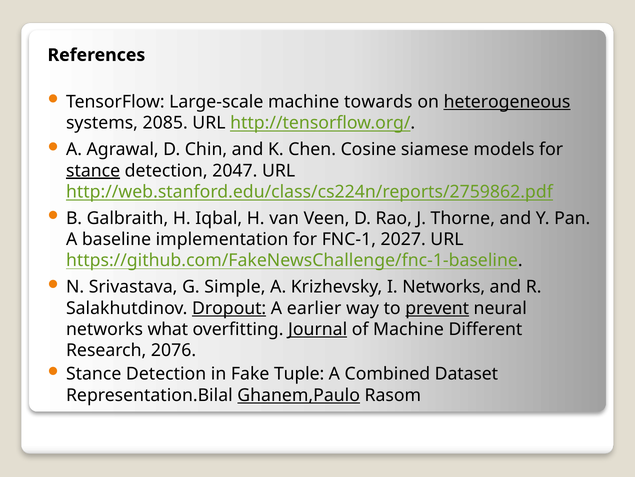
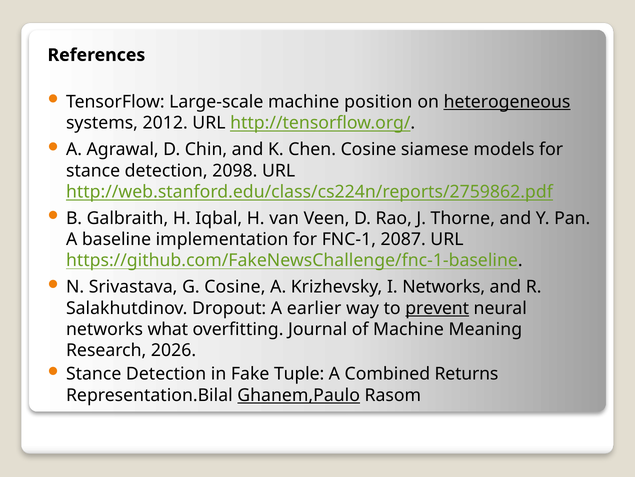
towards: towards -> position (378, 102)
2085: 2085 -> 2012 (165, 123)
stance underline: present -> none (93, 170)
2047: 2047 -> 2098 (235, 170)
2027: 2027 -> 2087 (403, 239)
G Simple: Simple -> Cosine (235, 287)
Dropout underline: present -> none (229, 308)
Journal underline: present -> none (318, 329)
Different: Different -> Meaning (485, 329)
2076: 2076 -> 2026 (174, 350)
Dataset: Dataset -> Returns (466, 373)
